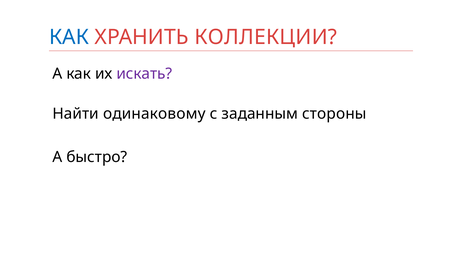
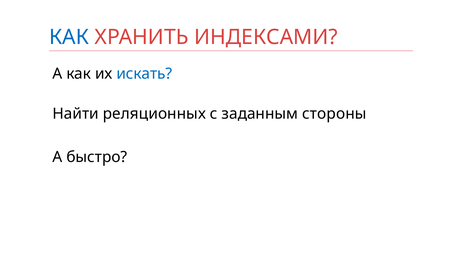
КОЛЛЕКЦИИ: КОЛЛЕКЦИИ -> ИНДЕКСАМИ (266, 37)
искать colour: purple -> blue (144, 74)
одинаковому: одинаковому -> реляционных (154, 114)
